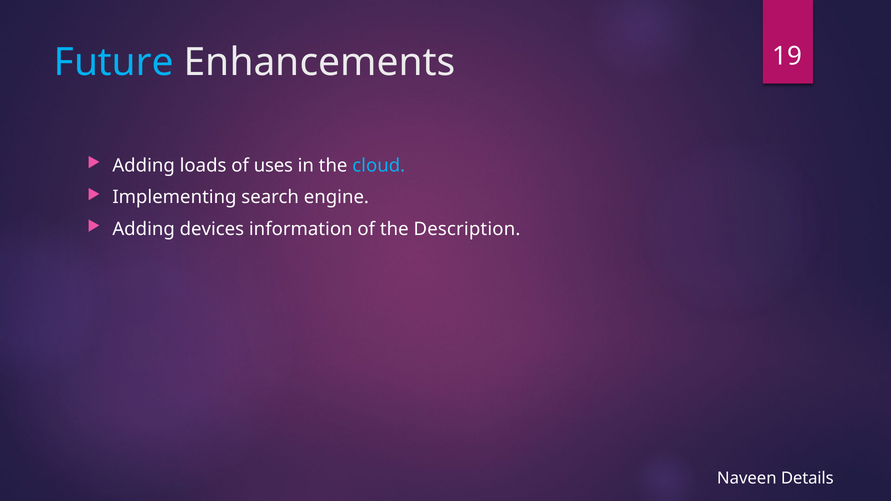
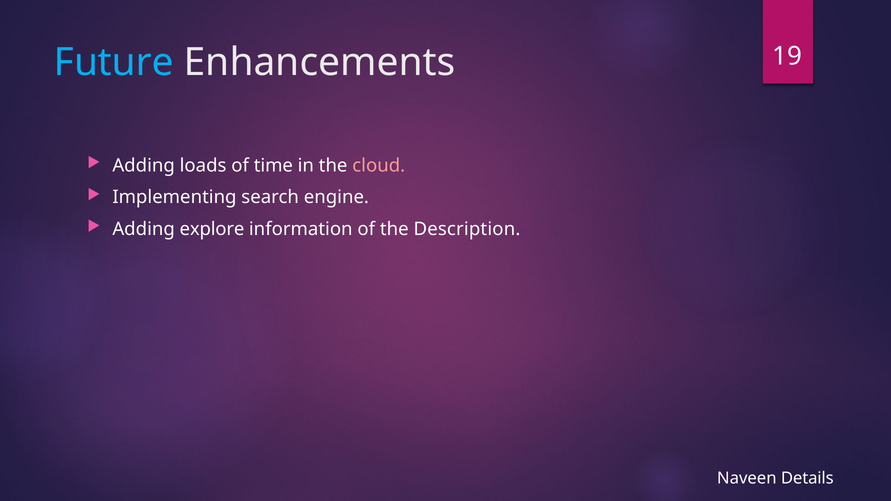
uses: uses -> time (273, 166)
cloud colour: light blue -> pink (379, 166)
devices: devices -> explore (212, 229)
